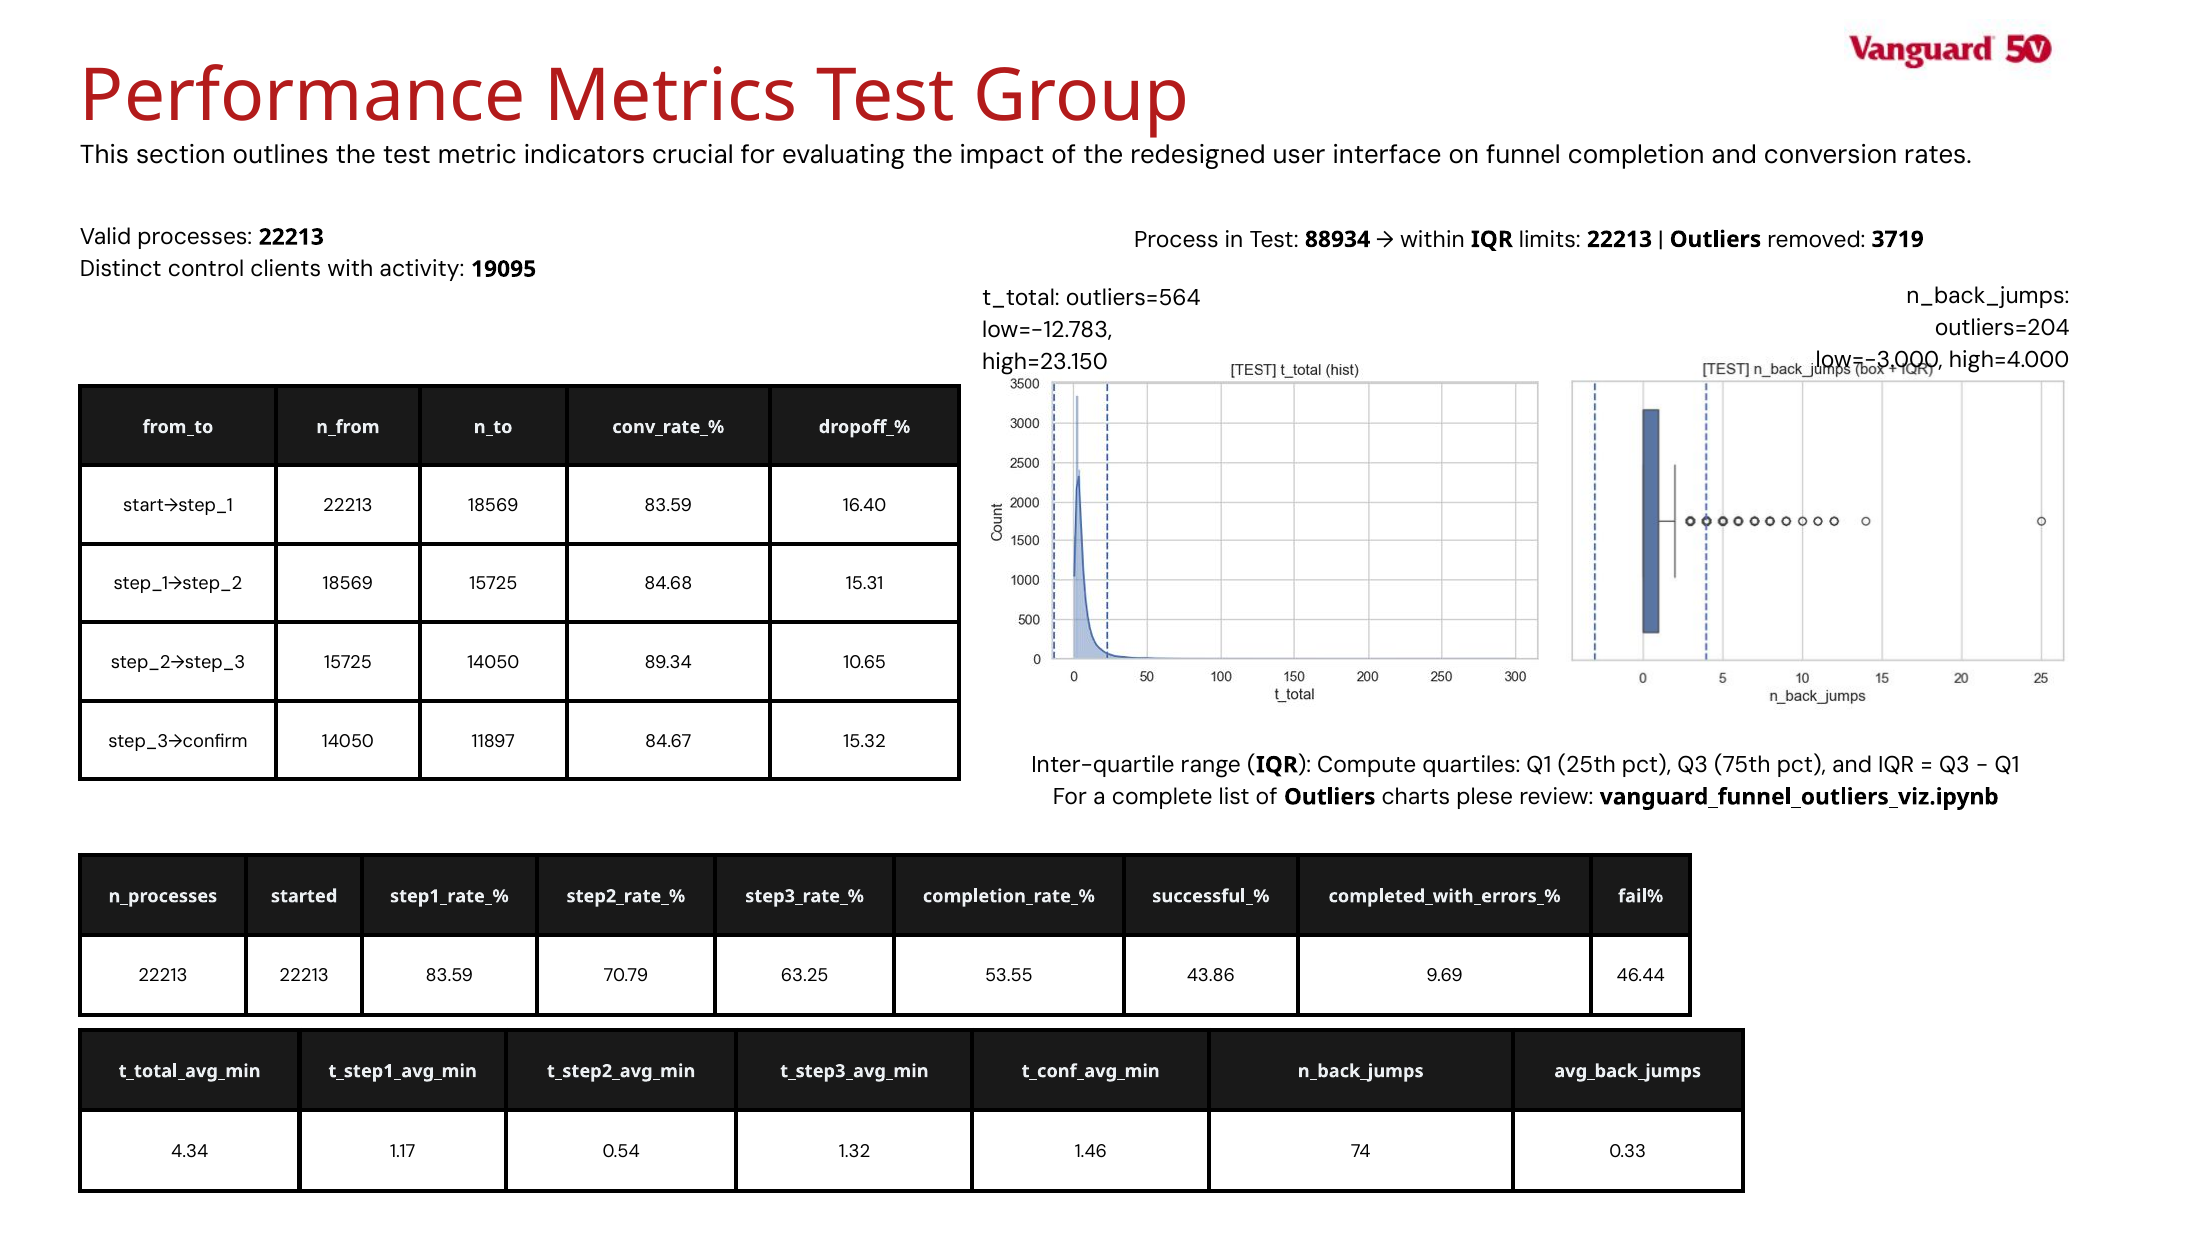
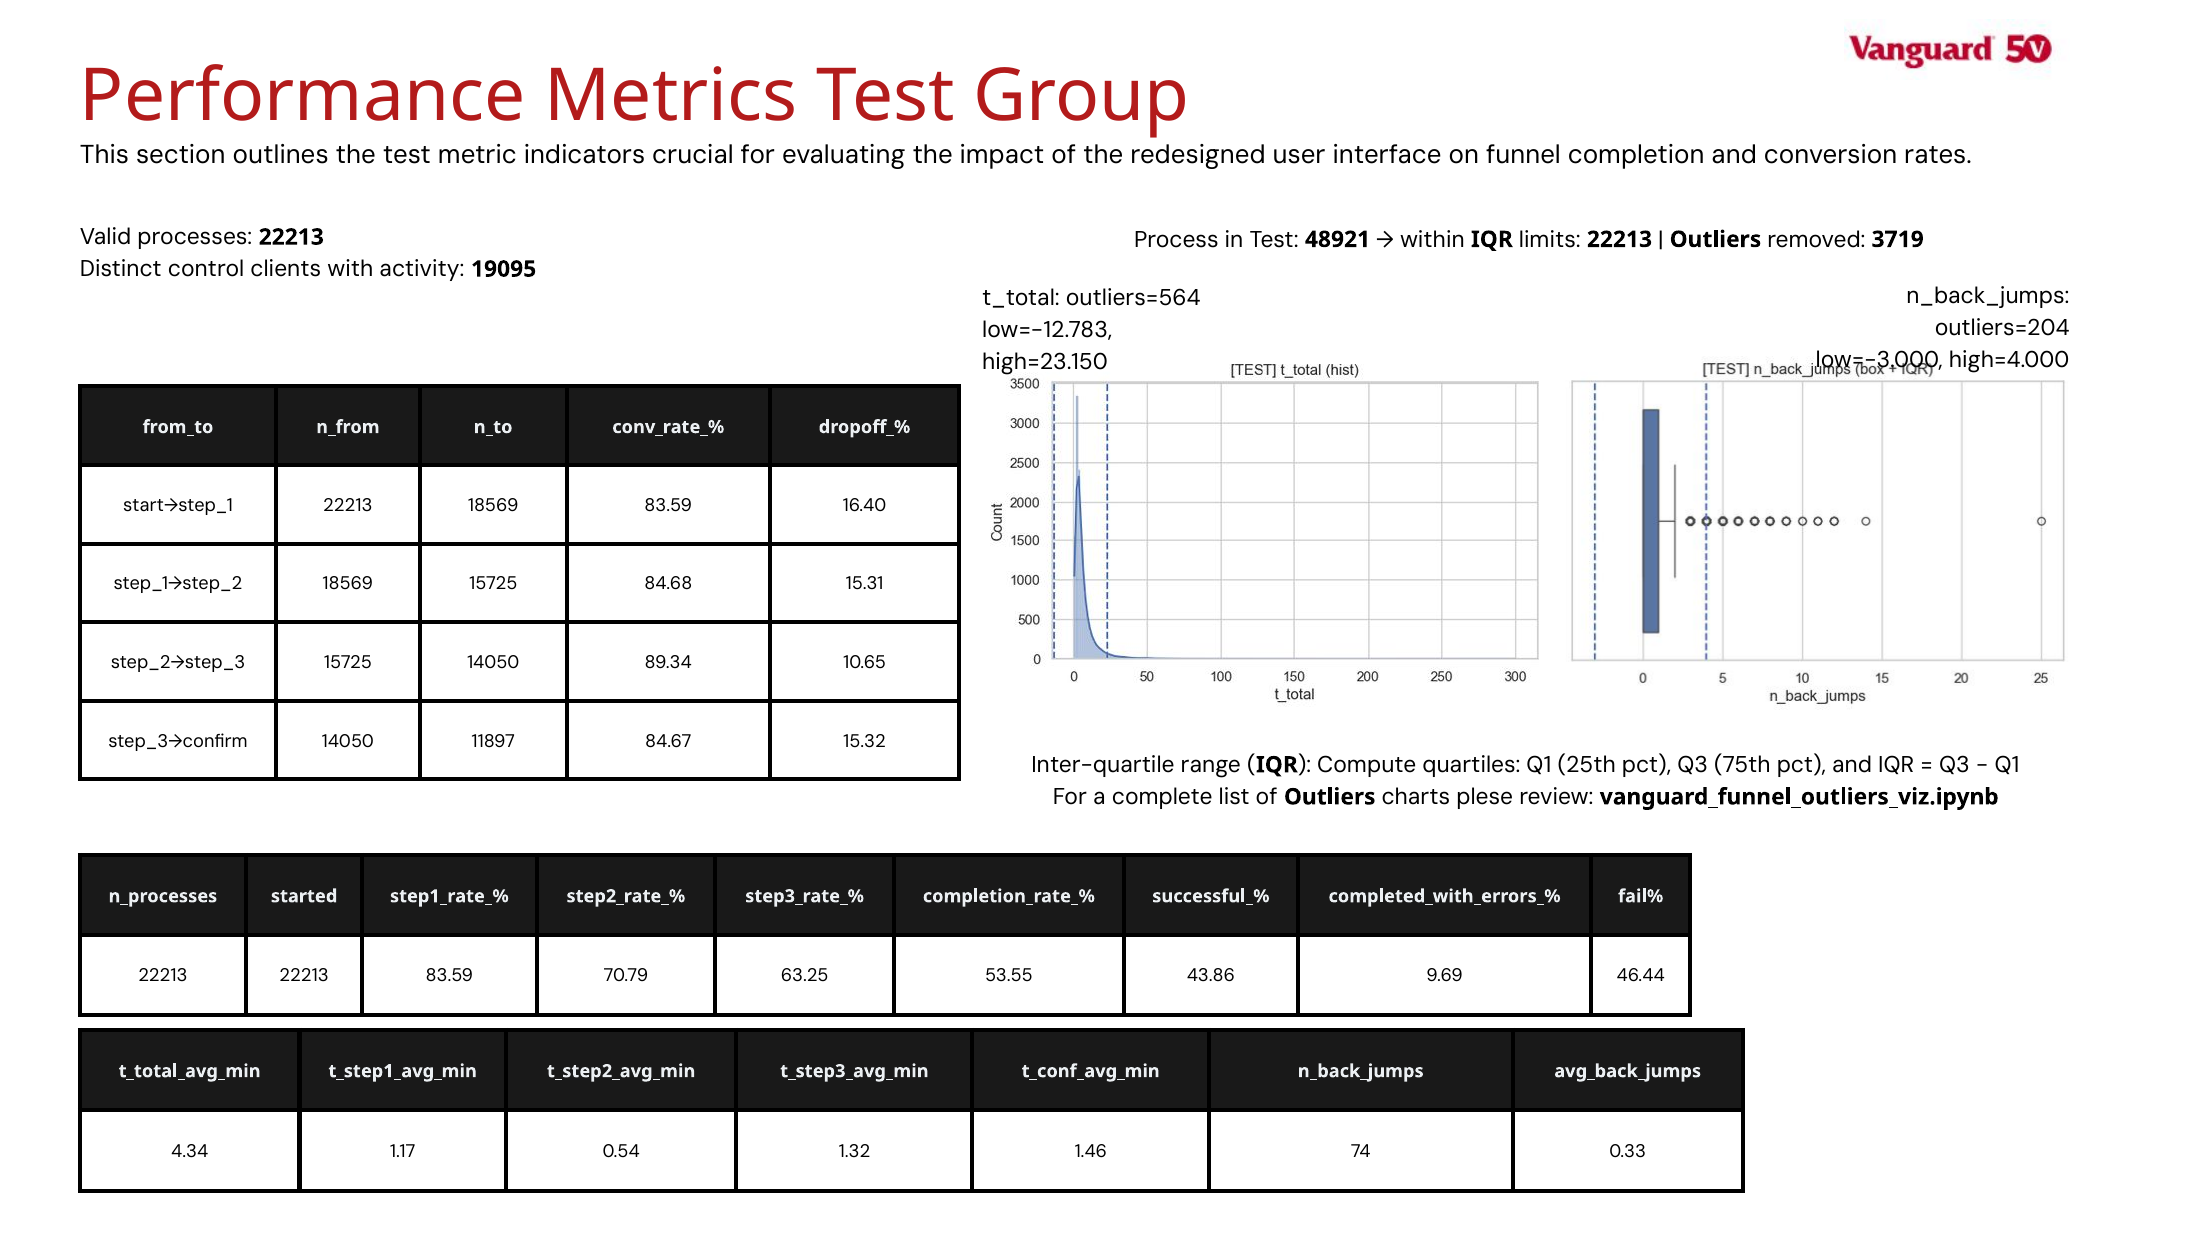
88934: 88934 -> 48921 (1338, 239)
